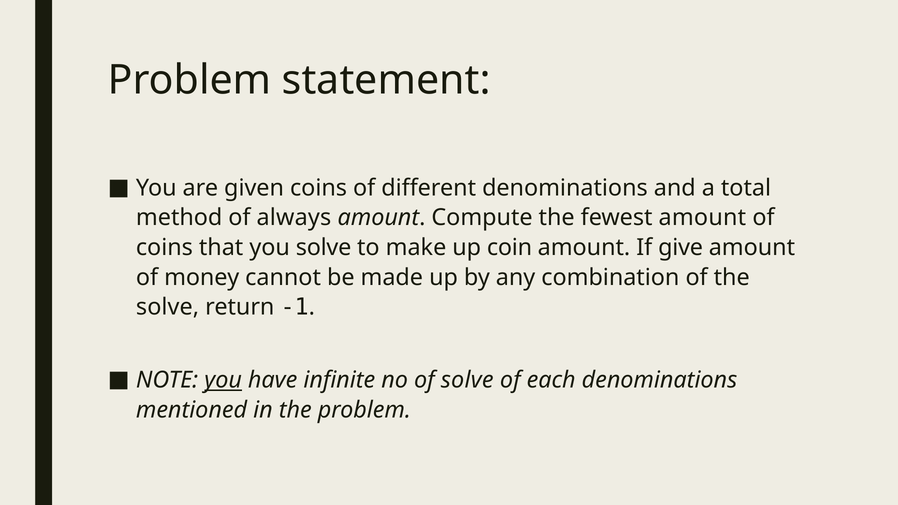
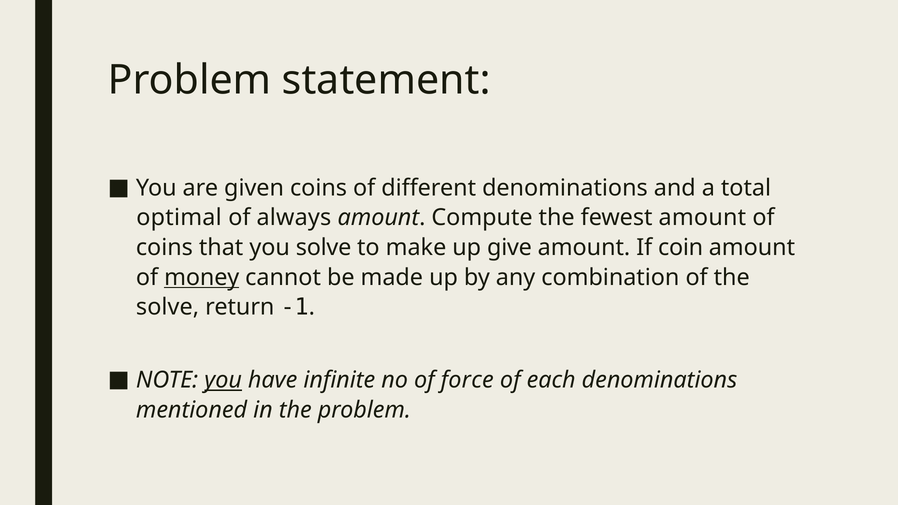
method: method -> optimal (179, 218)
coin: coin -> give (510, 248)
give: give -> coin (681, 248)
money underline: none -> present (202, 277)
of solve: solve -> force (467, 380)
